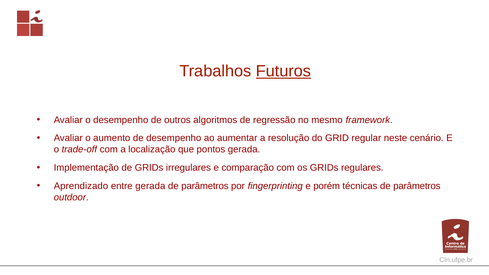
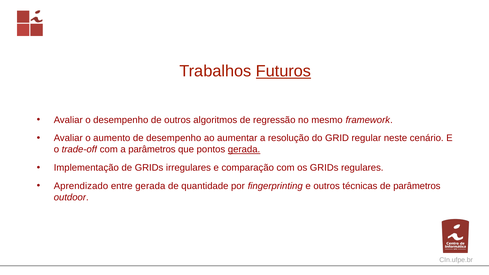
a localização: localização -> parâmetros (152, 150)
gerada underline: none -> present (244, 150)
parâmetros: parâmetros -> quantidade (205, 186)
e porém: porém -> outros (327, 186)
